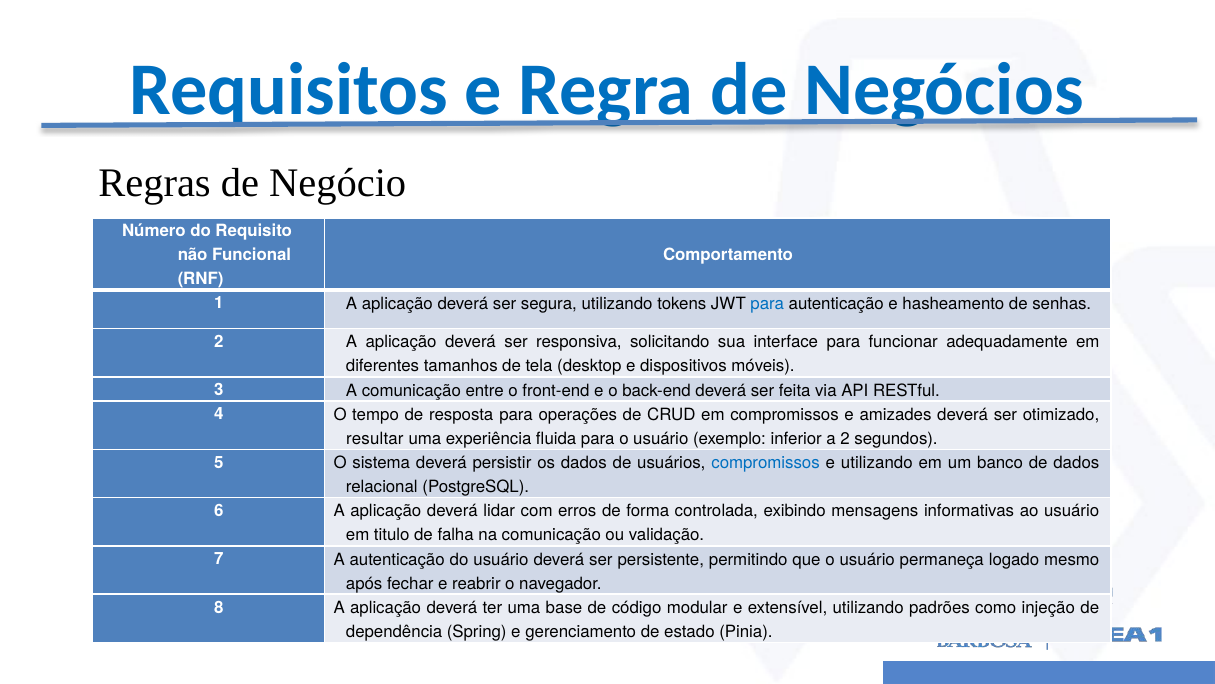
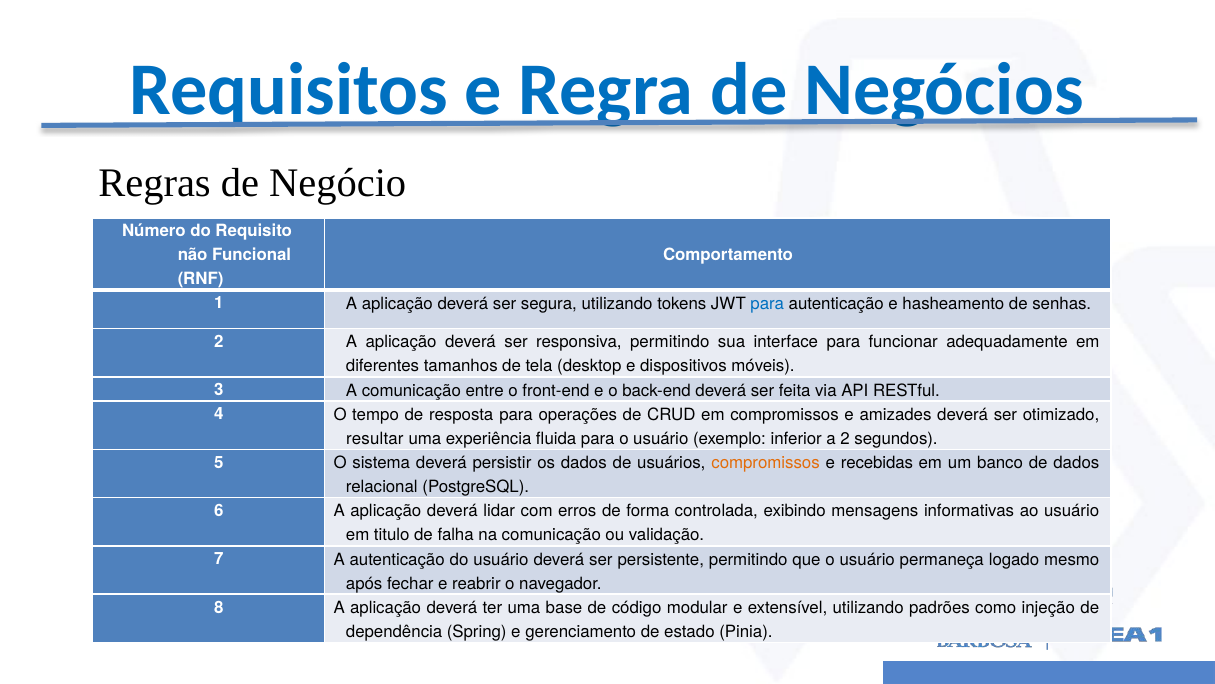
responsiva solicitando: solicitando -> permitindo (670, 342)
compromissos colour: blue -> orange (766, 463)
e utilizando: utilizando -> recebidas (877, 463)
